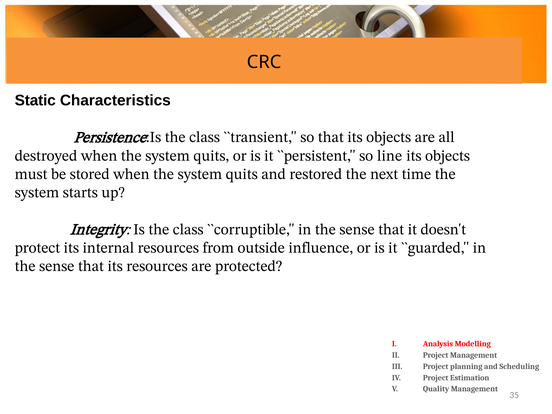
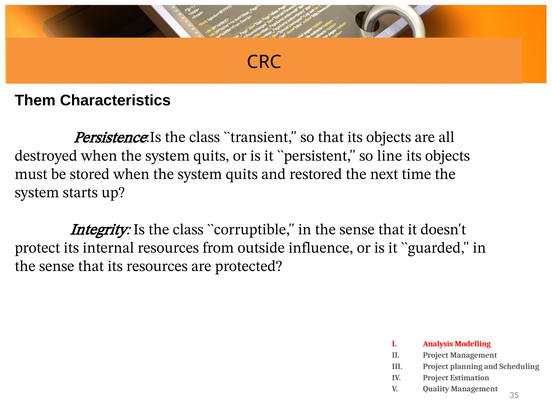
Static: Static -> Them (35, 100)
